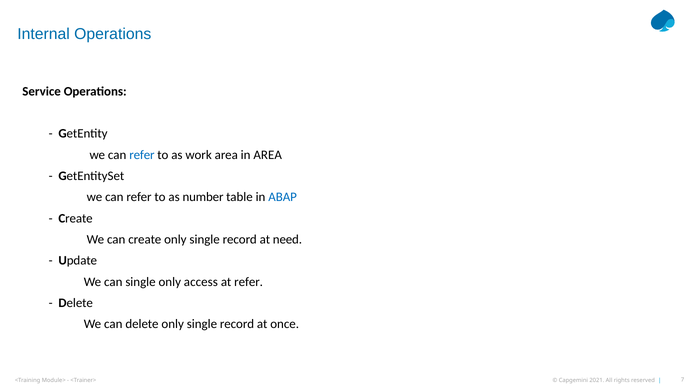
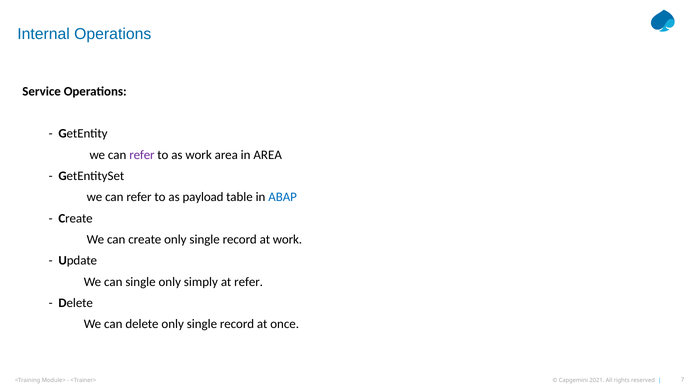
refer colour: blue -> purple (142, 155)
number: number -> payload (203, 197)
at need: need -> work (287, 240)
access: access -> simply (201, 282)
